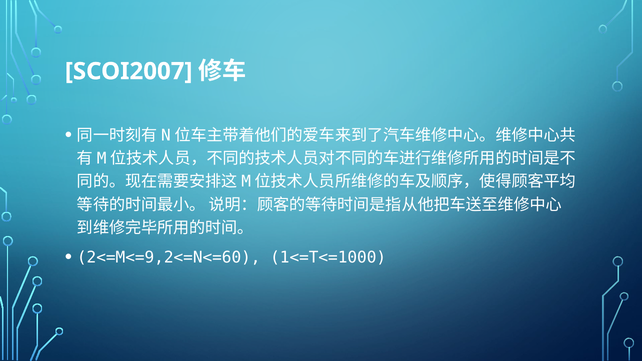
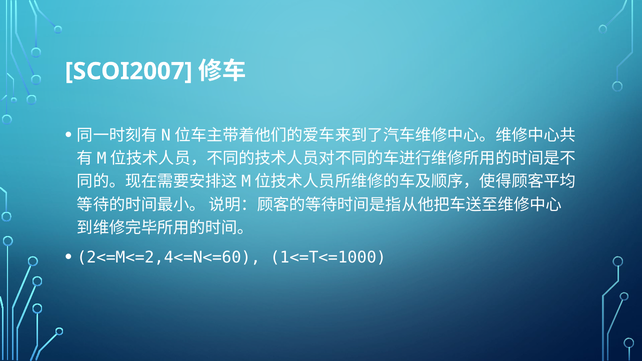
2<=M<=9,2<=N<=60: 2<=M<=9,2<=N<=60 -> 2<=M<=2,4<=N<=60 (169, 258)
